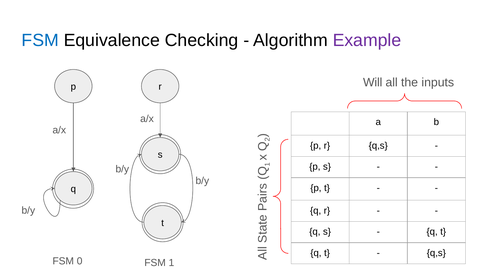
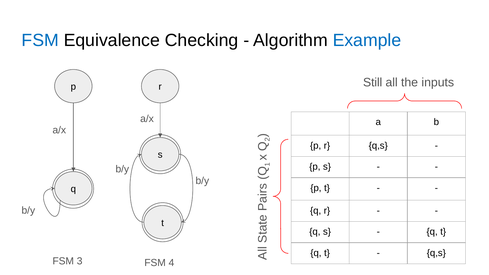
Example colour: purple -> blue (367, 41)
Will: Will -> Still (373, 83)
0: 0 -> 3 (80, 261)
FSM 1: 1 -> 4 (171, 263)
